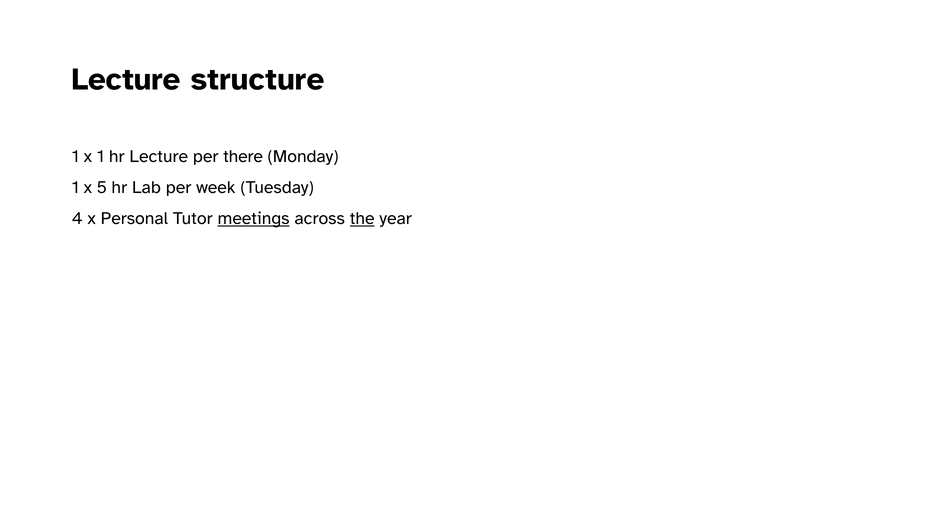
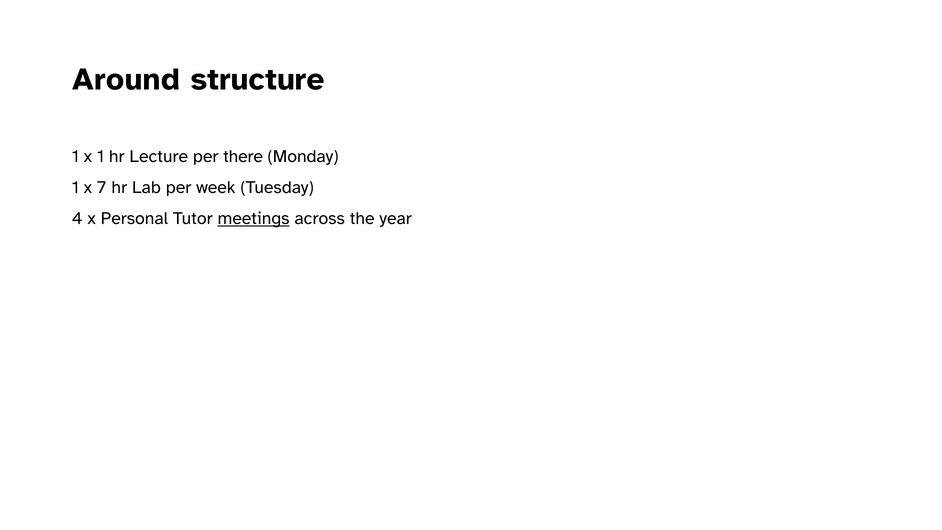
Lecture: Lecture -> Around (126, 79)
5: 5 -> 7 (102, 187)
the underline: present -> none (362, 218)
